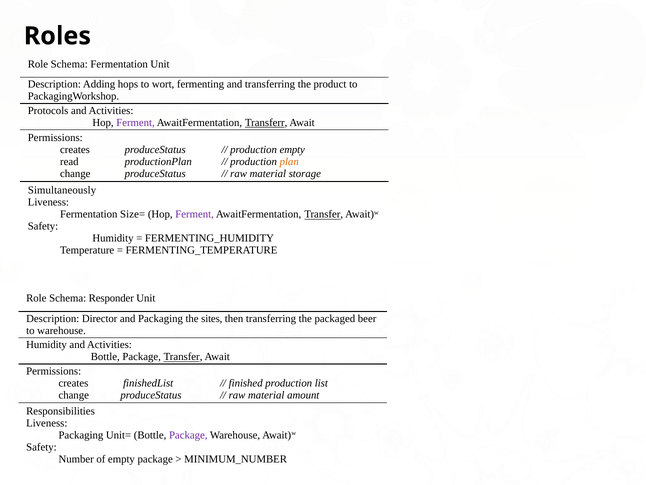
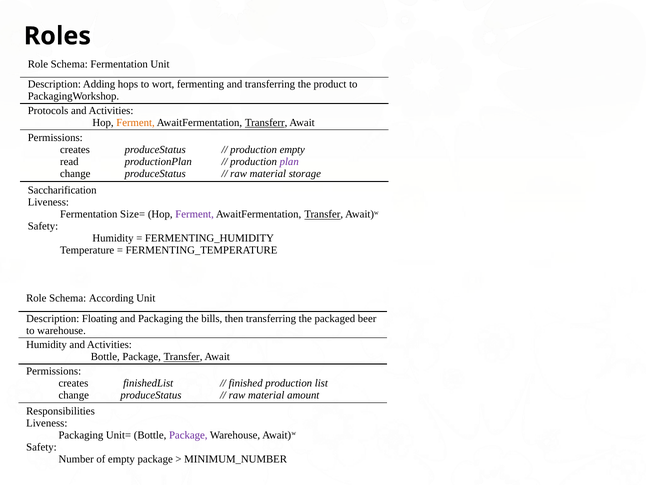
Ferment colour: purple -> orange (136, 122)
plan colour: orange -> purple (289, 161)
Simultaneously: Simultaneously -> Saccharification (62, 190)
Responder: Responder -> According (111, 298)
Director: Director -> Floating (100, 318)
sites: sites -> bills (212, 318)
